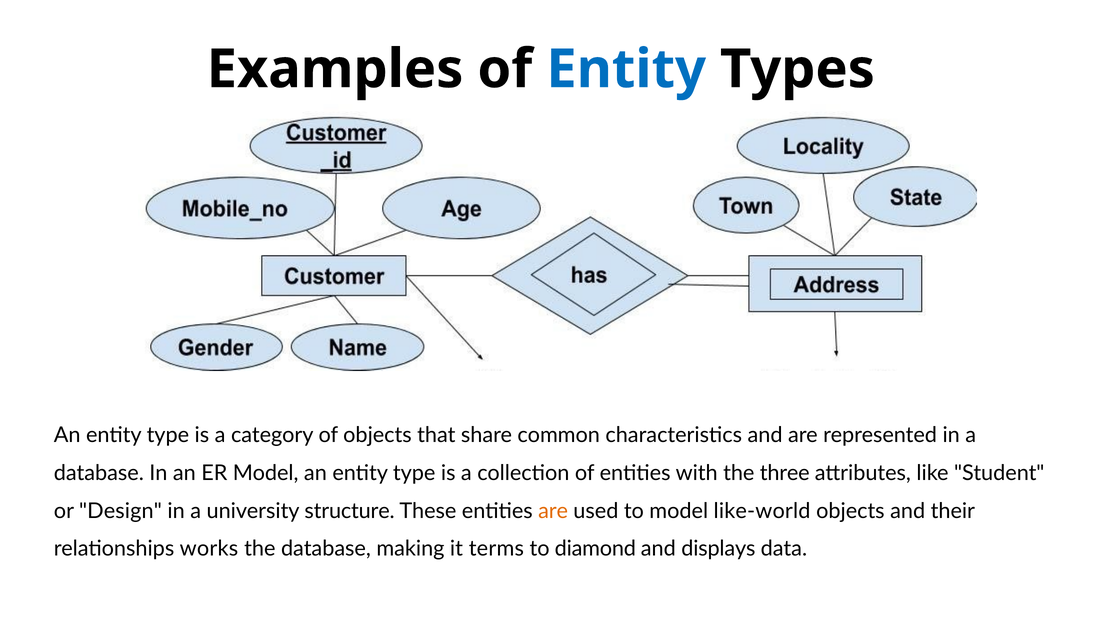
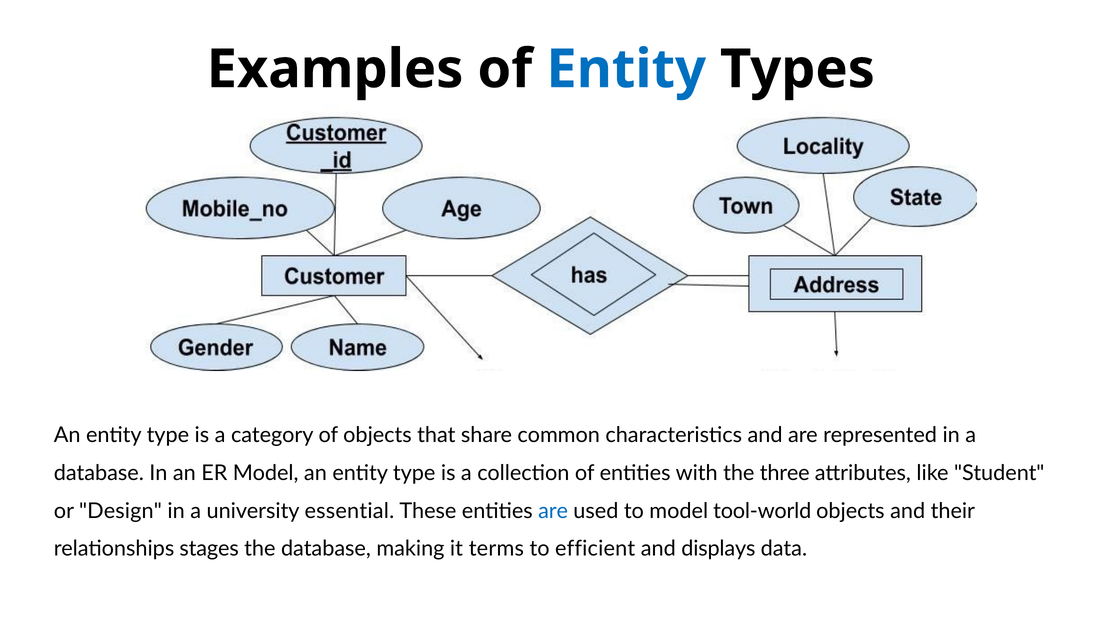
structure: structure -> essential (349, 511)
are colour: orange -> blue (553, 511)
like-world: like-world -> tool-world (762, 511)
works: works -> stages (209, 549)
diamond: diamond -> efficient (595, 549)
